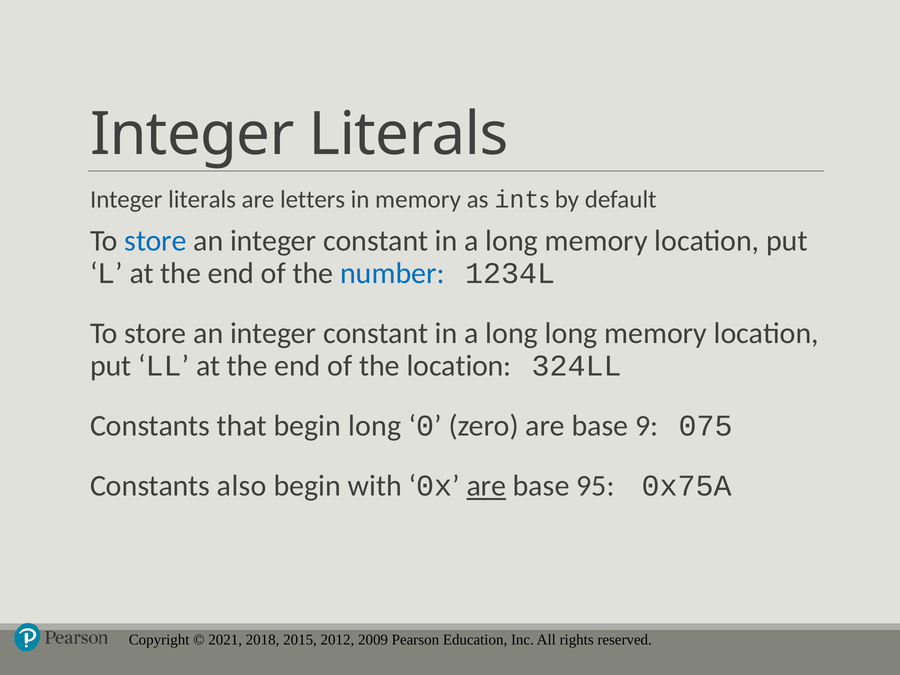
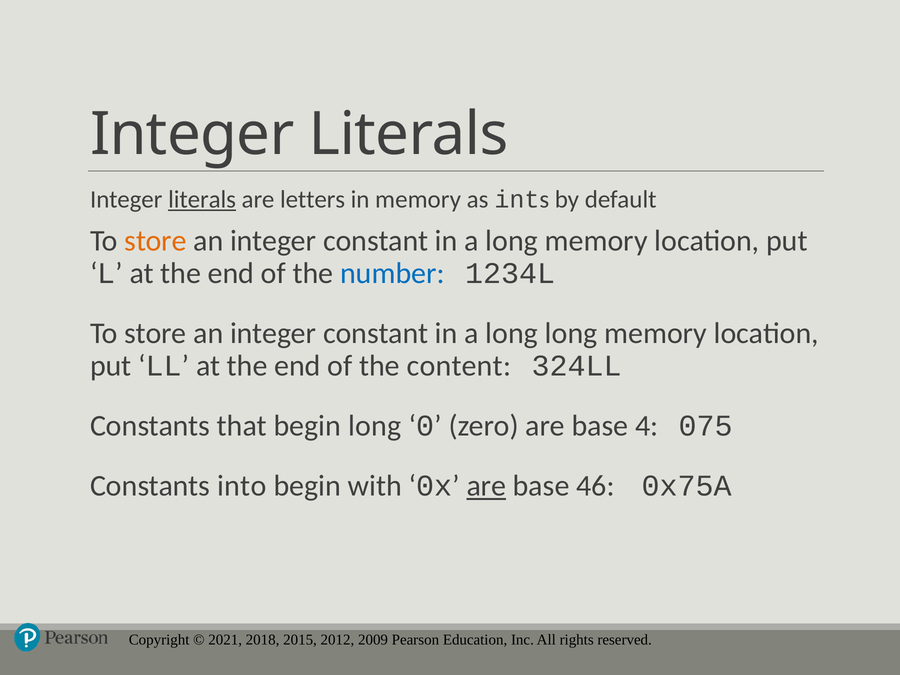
literals underline: none -> present (202, 200)
store colour: blue -> orange (156, 241)
the location: location -> content (459, 366)
9: 9 -> 4 (647, 426)
also: also -> into (242, 486)
95: 95 -> 46 (595, 486)
